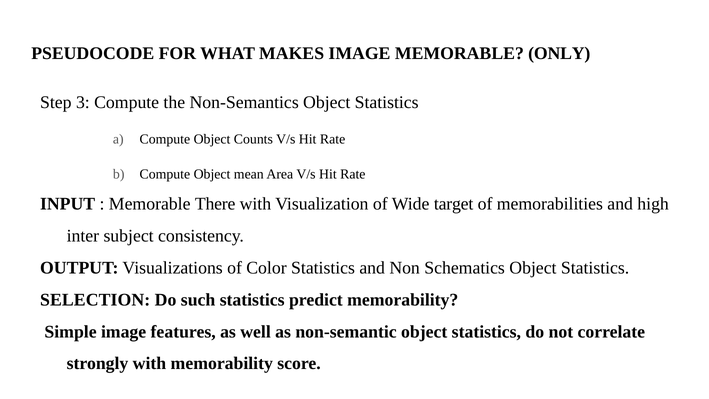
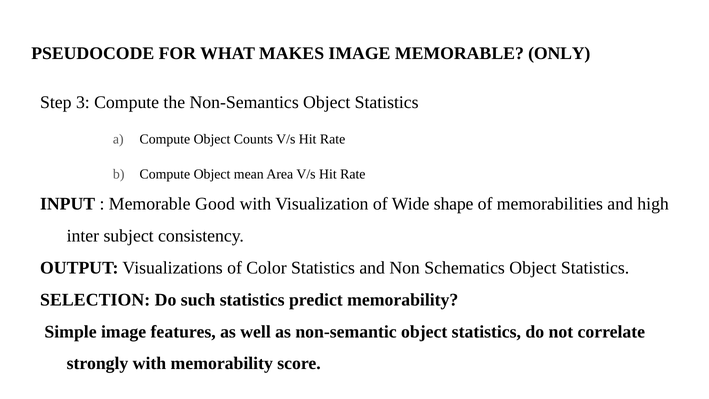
There: There -> Good (215, 204)
target: target -> shape (454, 204)
